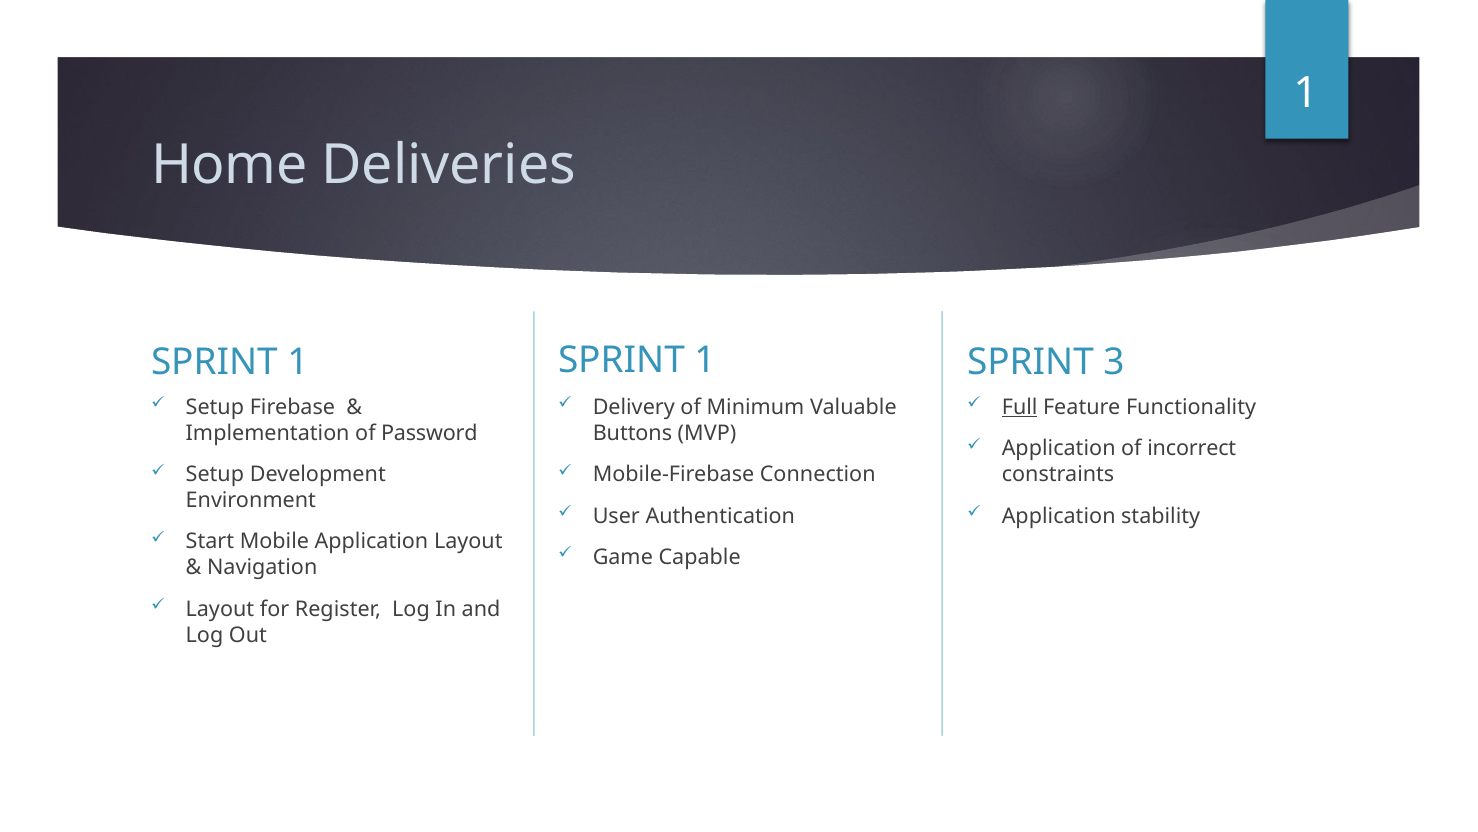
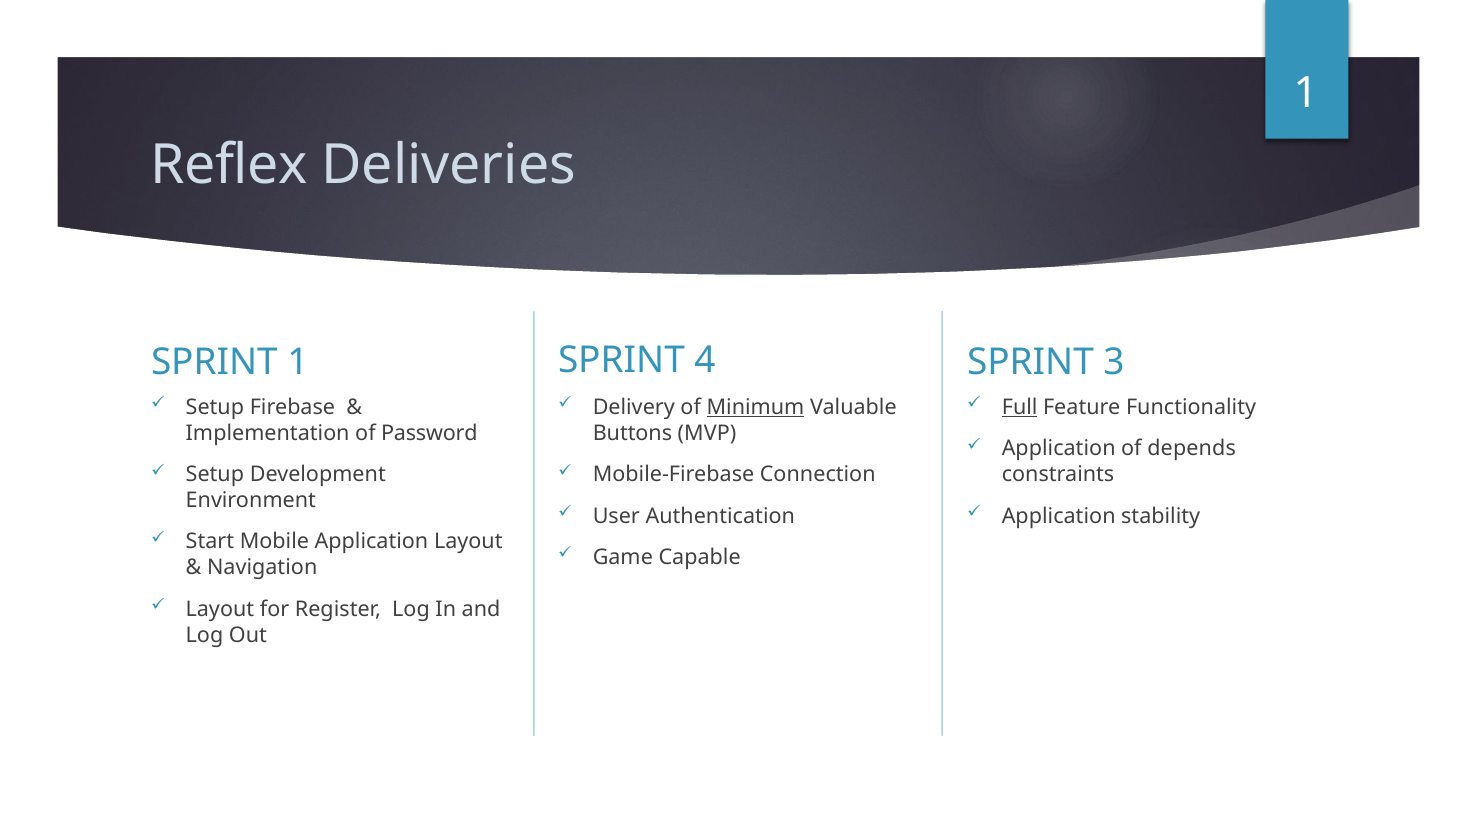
Home: Home -> Reflex (229, 165)
1: 1 -> 4 (705, 360)
Minimum underline: none -> present (755, 407)
incorrect: incorrect -> depends (1192, 448)
